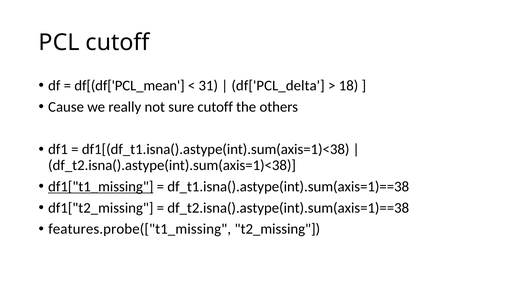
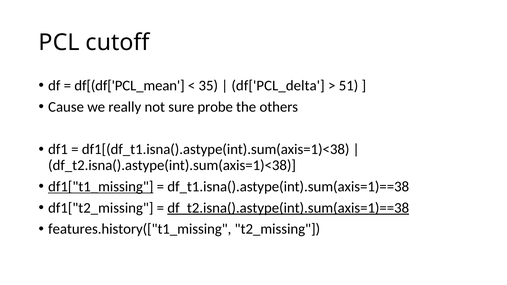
31: 31 -> 35 (208, 86)
18: 18 -> 51 (349, 86)
sure cutoff: cutoff -> probe (215, 107)
df_t2.isna().astype(int).sum(axis=1)==38 underline: none -> present (288, 208)
features.probe(["t1_missing: features.probe(["t1_missing -> features.history(["t1_missing (140, 229)
